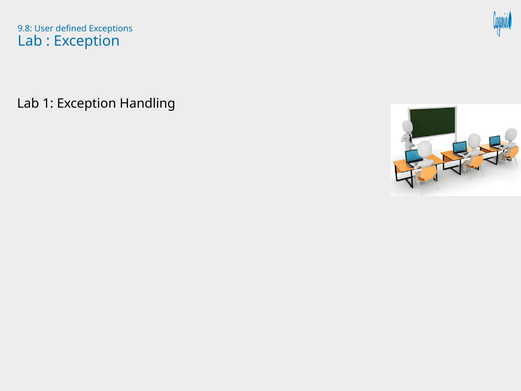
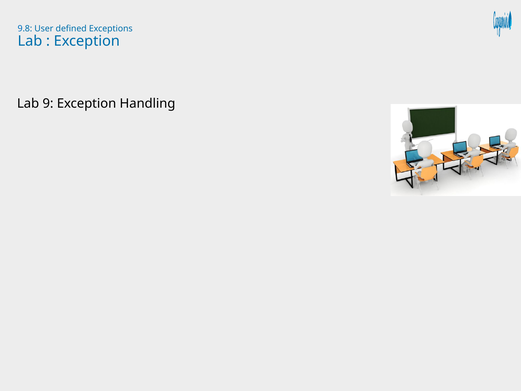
1: 1 -> 9 (48, 104)
